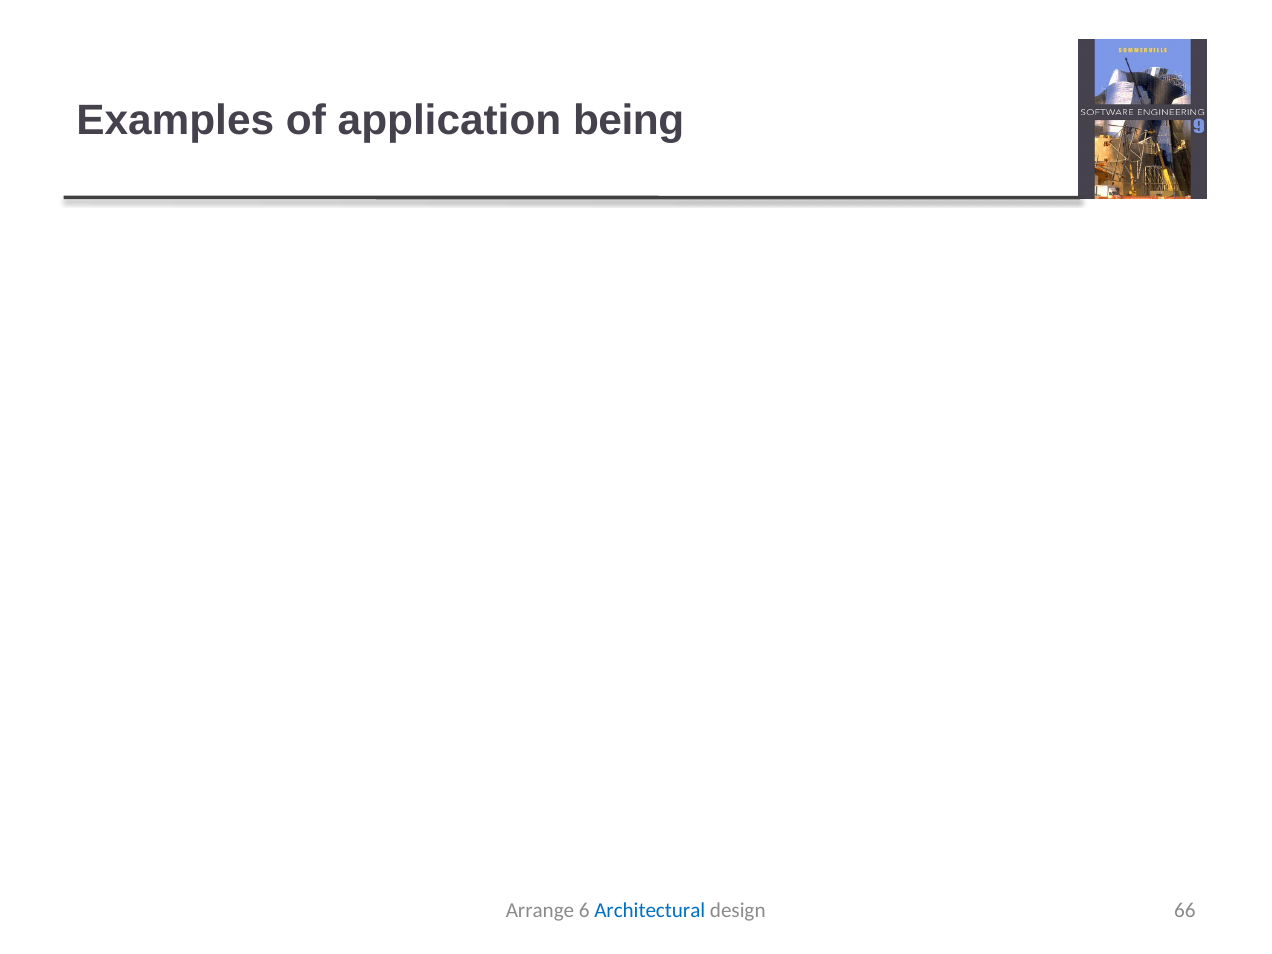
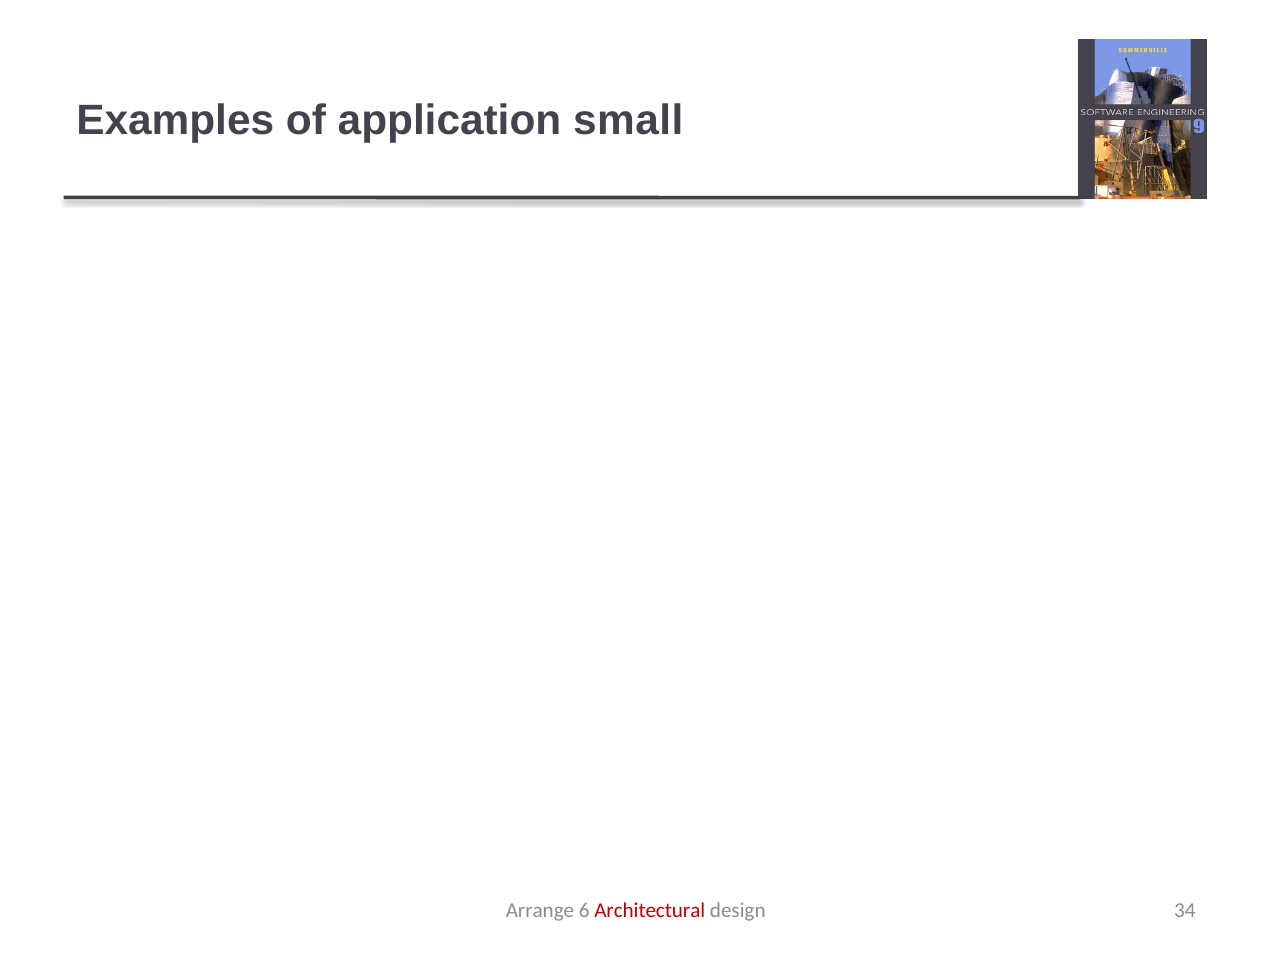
being: being -> small (628, 121)
Architectural colour: blue -> red (650, 911)
66: 66 -> 34 (1185, 911)
